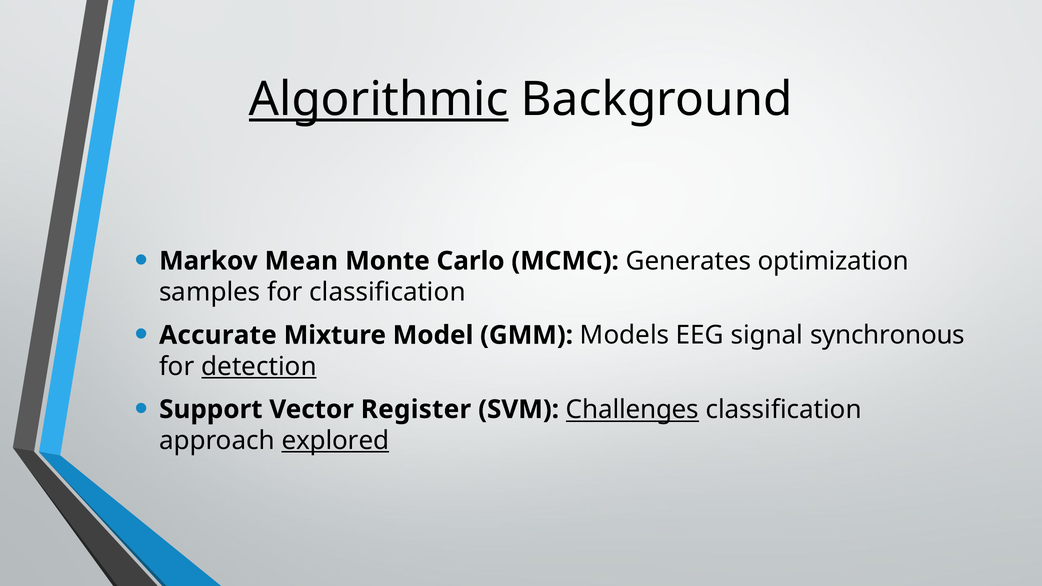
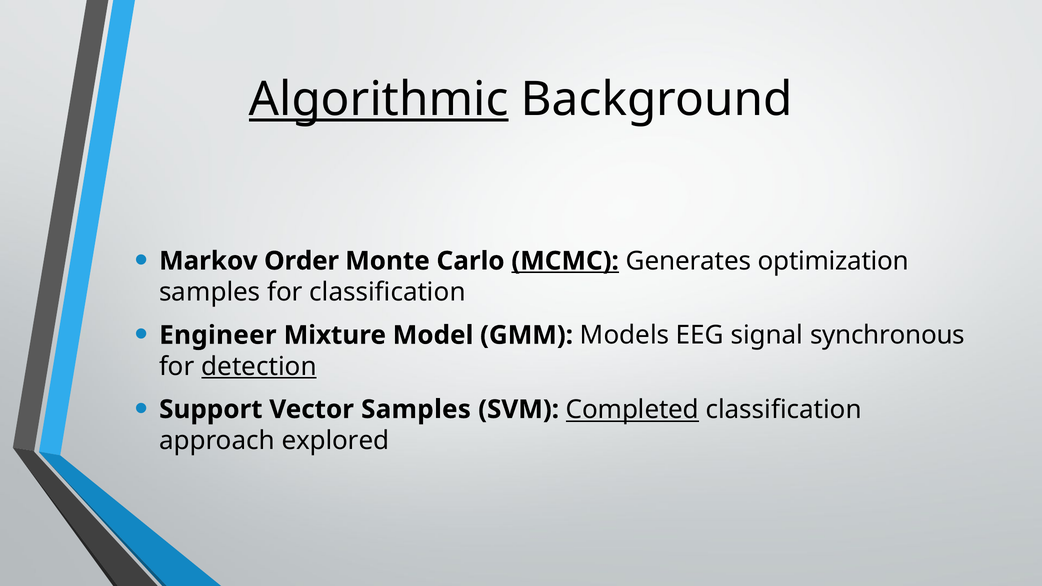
Mean: Mean -> Order (302, 261)
MCMC underline: none -> present (565, 261)
Accurate: Accurate -> Engineer (218, 335)
Vector Register: Register -> Samples (416, 409)
Challenges: Challenges -> Completed (632, 409)
explored underline: present -> none (335, 441)
